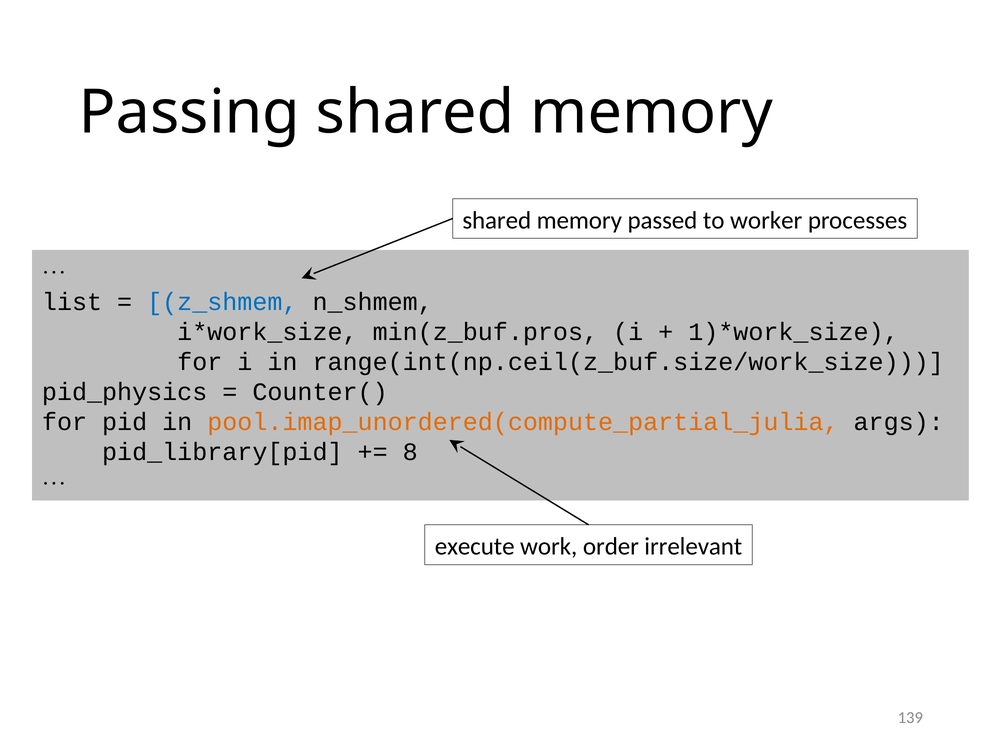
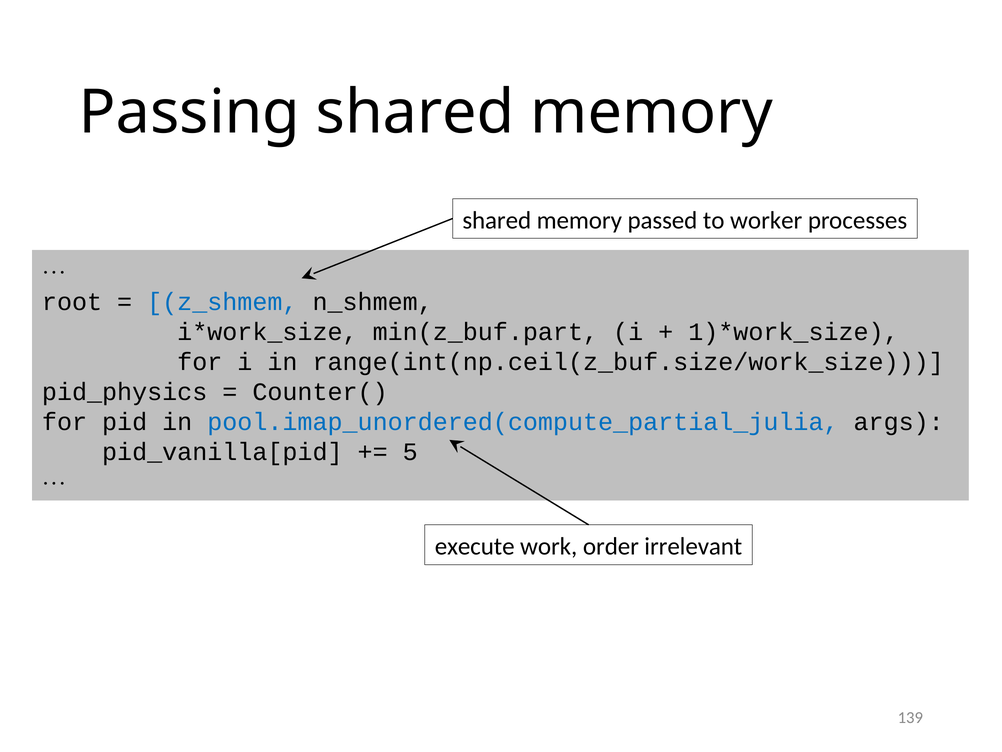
list: list -> root (72, 302)
min(z_buf.pros: min(z_buf.pros -> min(z_buf.part (485, 332)
pool.imap_unordered(compute_partial_julia colour: orange -> blue (523, 422)
pid_library[pid: pid_library[pid -> pid_vanilla[pid (222, 452)
8: 8 -> 5 (410, 452)
